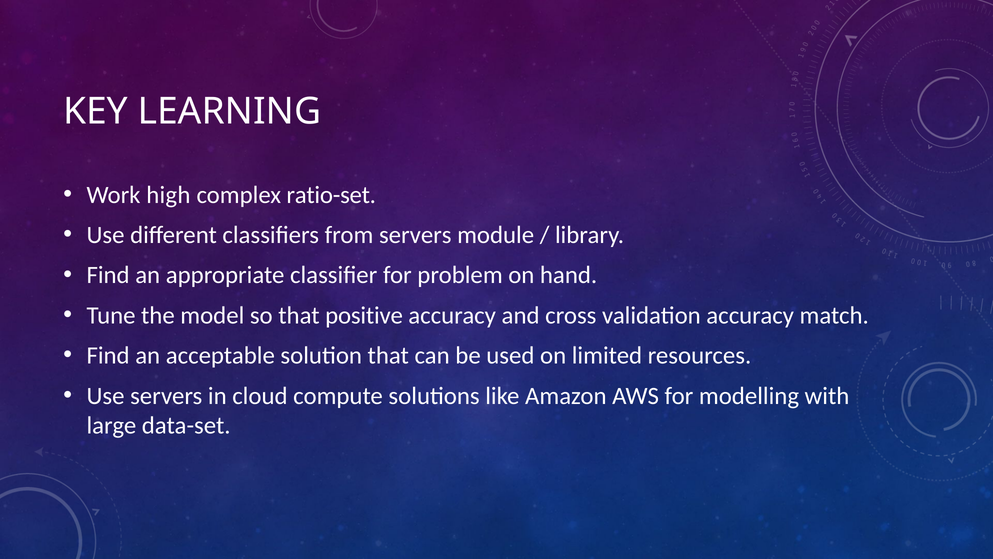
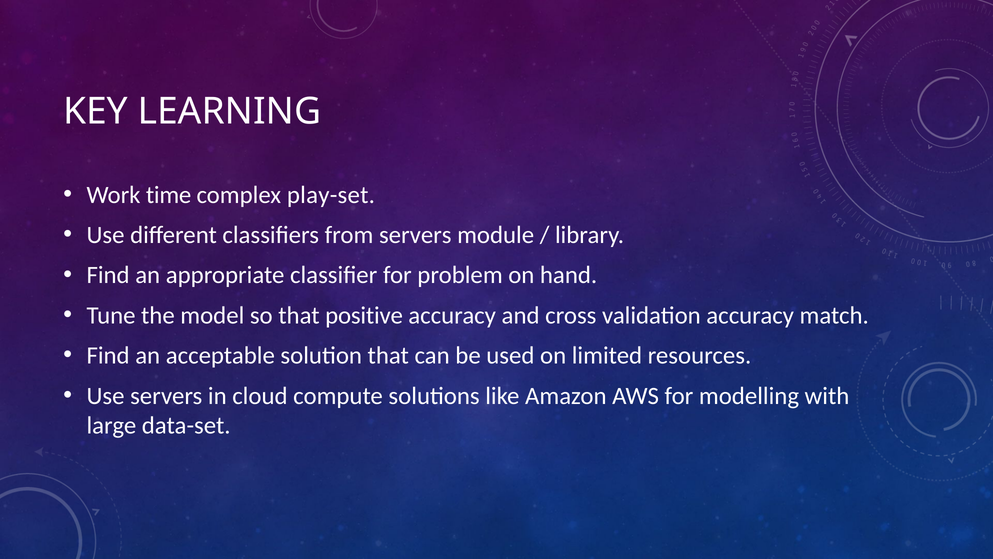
high: high -> time (169, 195)
ratio-set: ratio-set -> play-set (331, 195)
